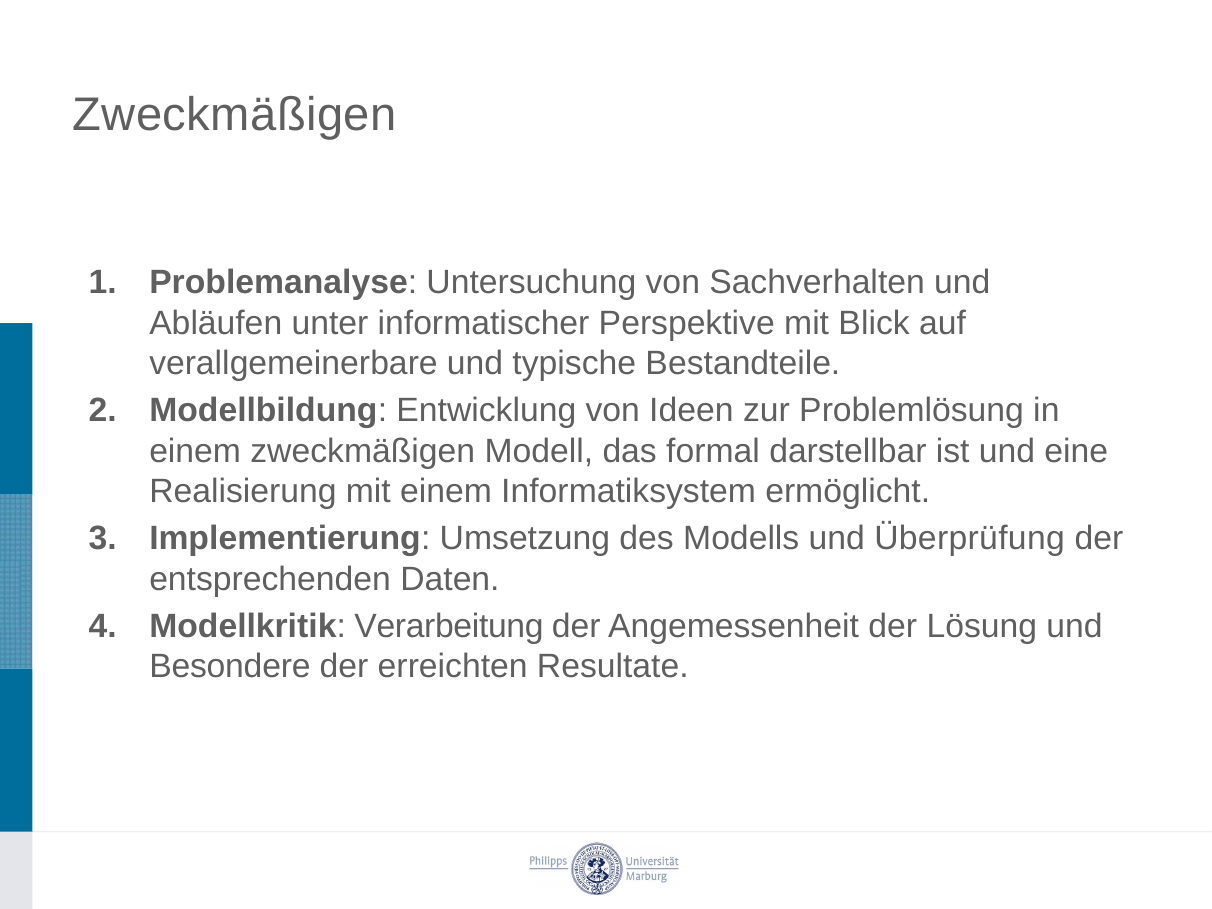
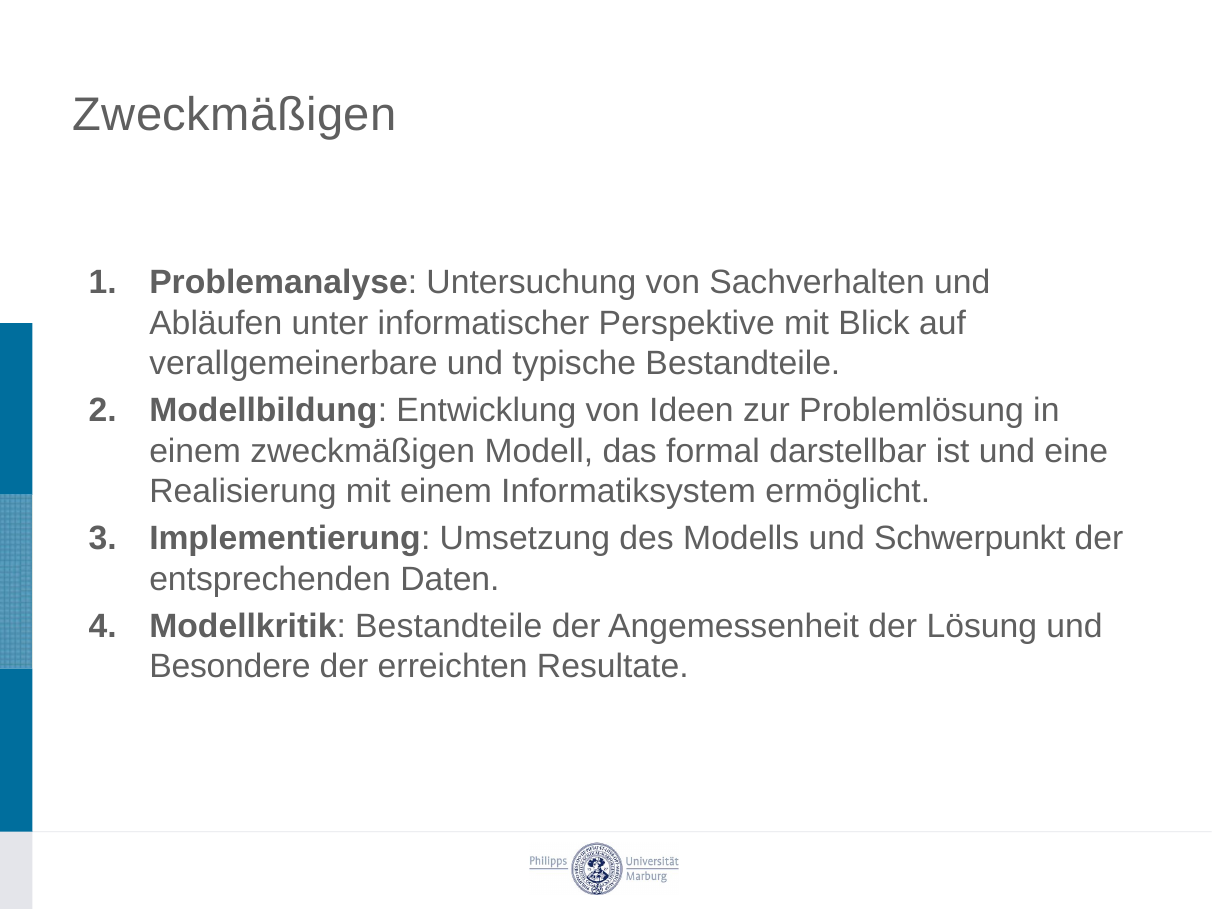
Überprüfung: Überprüfung -> Schwerpunkt (970, 539)
Modellkritik Verarbeitung: Verarbeitung -> Bestandteile (449, 626)
